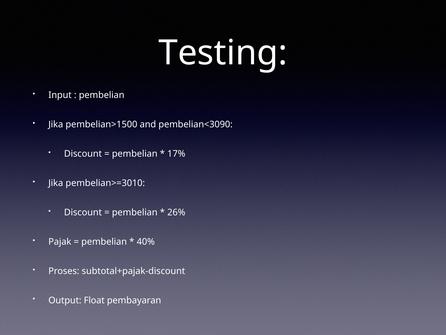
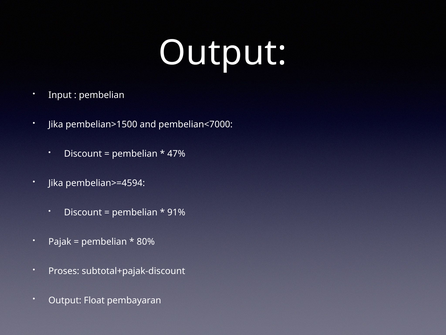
Testing: Testing -> Output (223, 53)
pembelian<3090: pembelian<3090 -> pembelian<7000 (196, 124)
17%: 17% -> 47% (176, 154)
pembelian>=3010: pembelian>=3010 -> pembelian>=4594 (105, 183)
26%: 26% -> 91% (176, 212)
40%: 40% -> 80% (146, 241)
